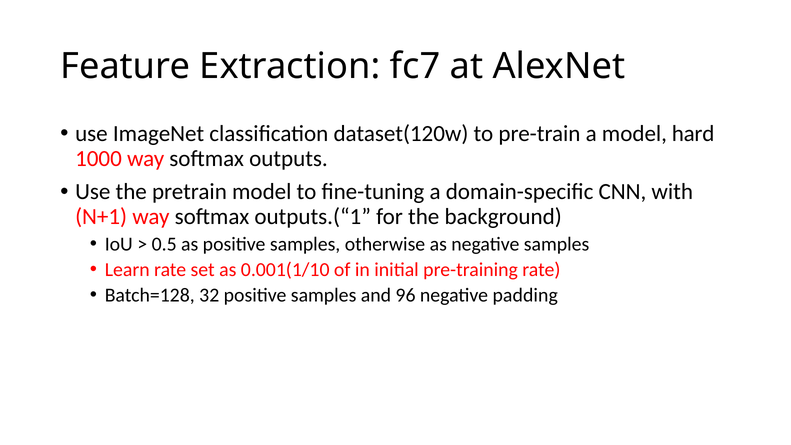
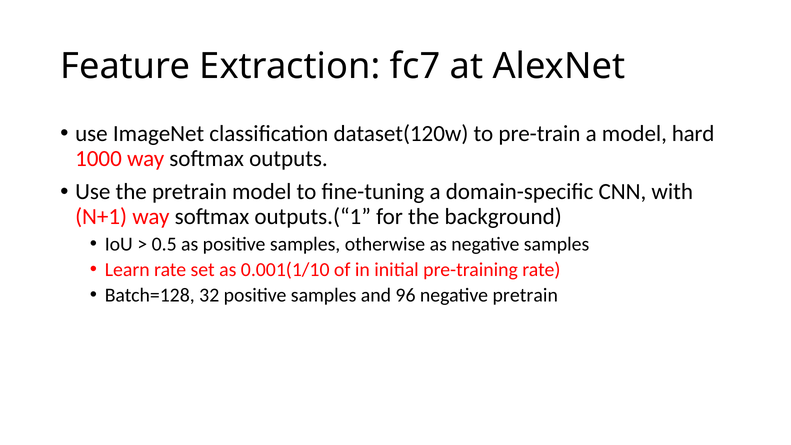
negative padding: padding -> pretrain (525, 295)
